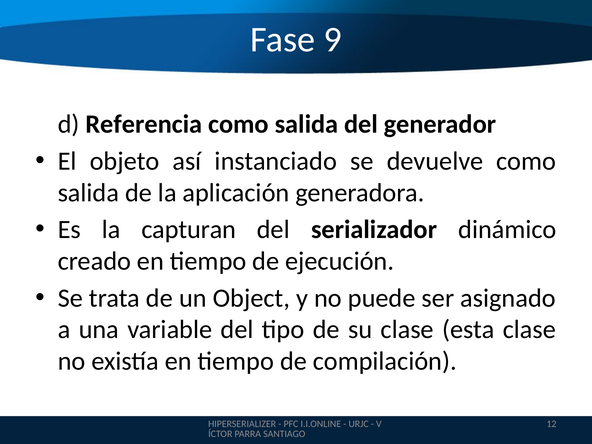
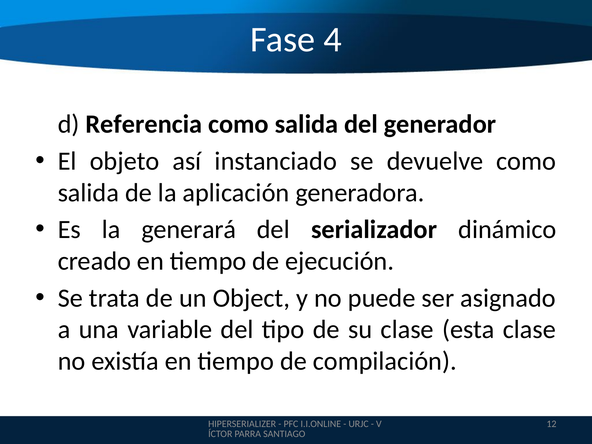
9: 9 -> 4 (333, 40)
capturan: capturan -> generará (189, 230)
